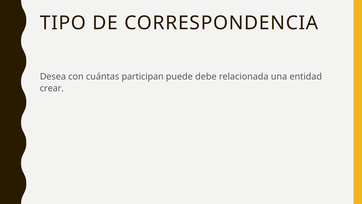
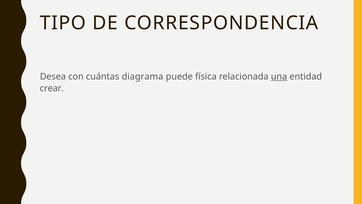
participan: participan -> diagrama (142, 76)
debe: debe -> física (206, 76)
una underline: none -> present (279, 76)
